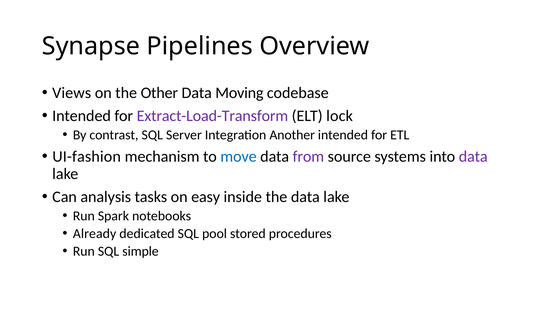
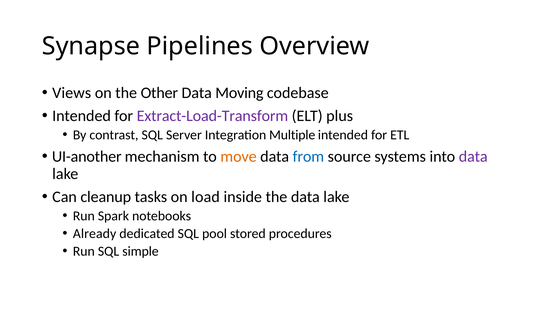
lock: lock -> plus (340, 116)
Another: Another -> Multiple (292, 135)
UI-fashion: UI-fashion -> UI-another (87, 157)
move colour: blue -> orange (239, 157)
from colour: purple -> blue (308, 157)
analysis: analysis -> cleanup (106, 197)
easy: easy -> load (206, 197)
